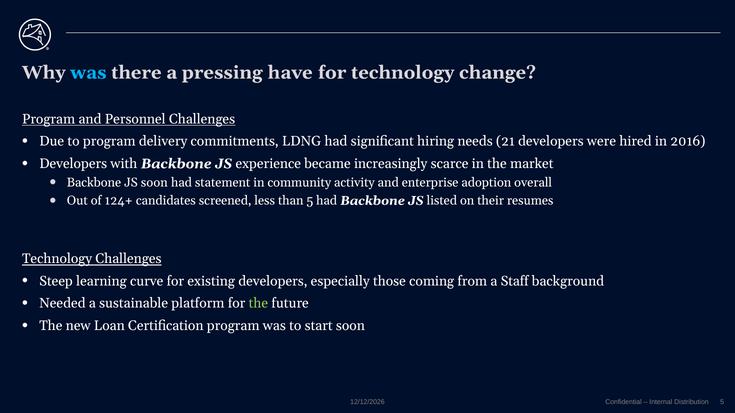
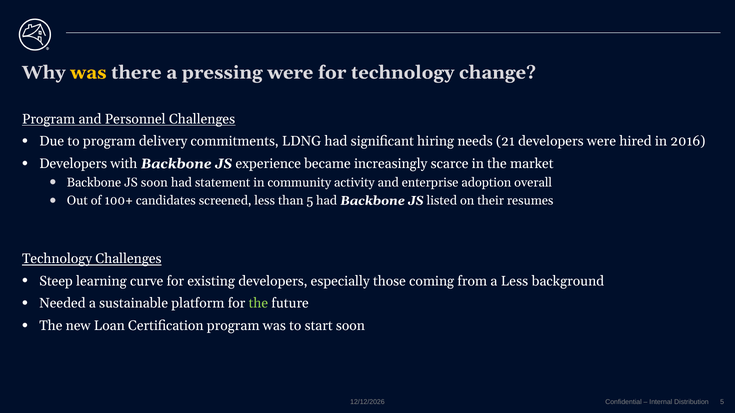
was colour: light blue -> yellow (88, 73)
pressing have: have -> were (290, 73)
124+: 124+ -> 100+ (119, 201)
a Staff: Staff -> Less (515, 281)
